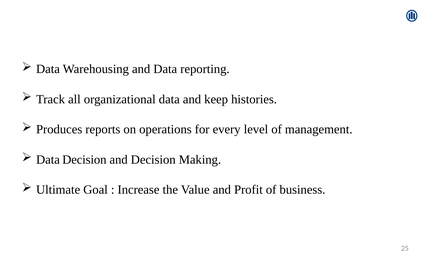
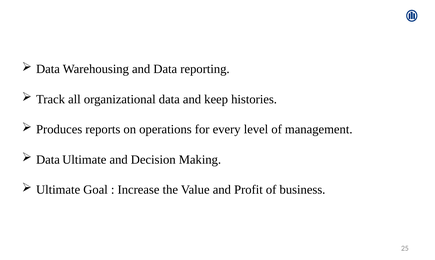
Data Decision: Decision -> Ultimate (84, 160)
